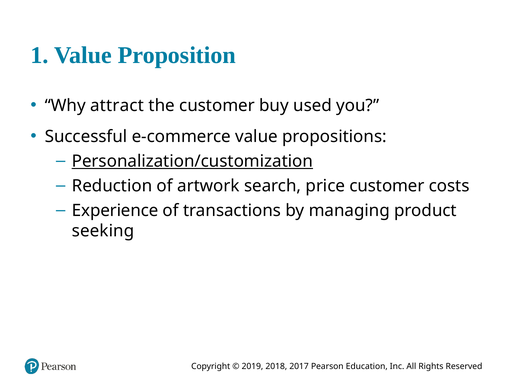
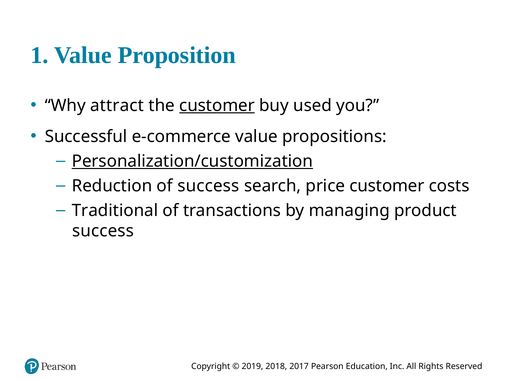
customer underline: none -> present (217, 106)
of artwork: artwork -> success (208, 186)
Experience: Experience -> Traditional (115, 210)
seeking: seeking -> success (103, 231)
